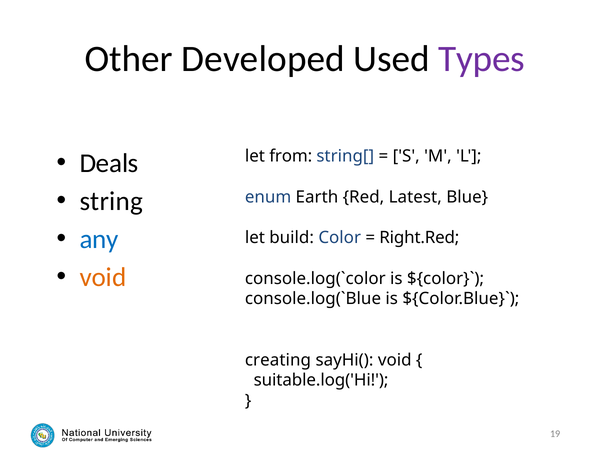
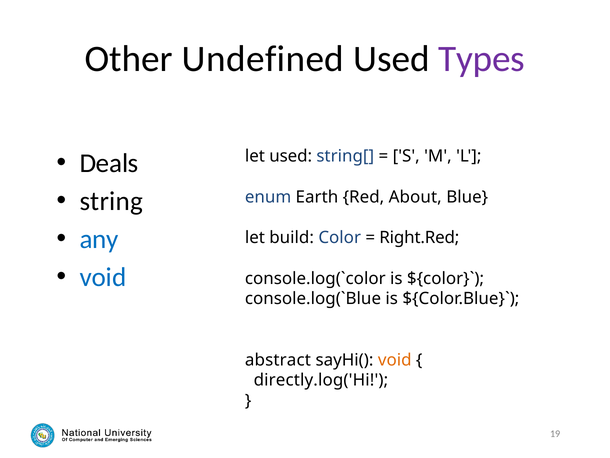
Developed: Developed -> Undefined (263, 59)
let from: from -> used (291, 156)
Latest: Latest -> About (415, 197)
void colour: orange -> blue (103, 277)
creating: creating -> abstract (278, 360)
void colour: black -> orange (395, 360)
suitable.log('Hi: suitable.log('Hi -> directly.log('Hi (321, 380)
